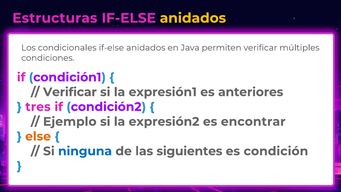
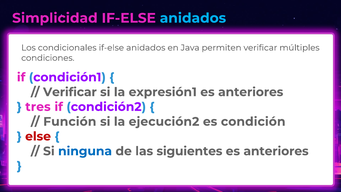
Estructuras: Estructuras -> Simplicidad (55, 18)
anidados colour: yellow -> light blue (193, 18)
Ejemplo: Ejemplo -> Función (70, 122)
expresión2: expresión2 -> ejecución2 (164, 122)
encontrar: encontrar -> condición (253, 122)
else colour: orange -> red (38, 136)
condición: condición -> anteriores (276, 151)
